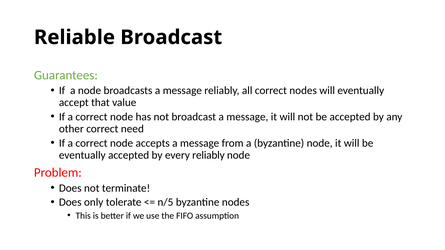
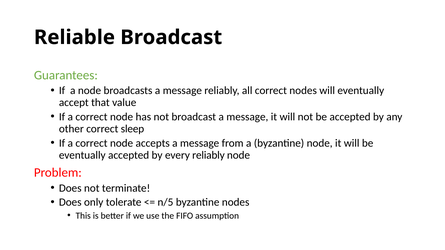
need: need -> sleep (132, 129)
